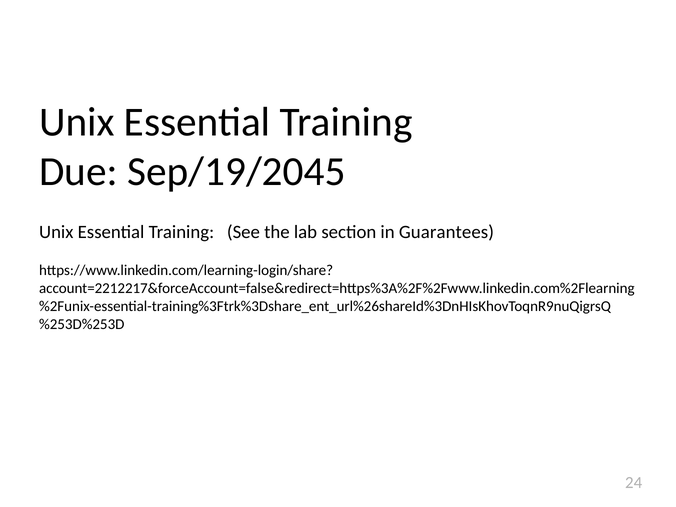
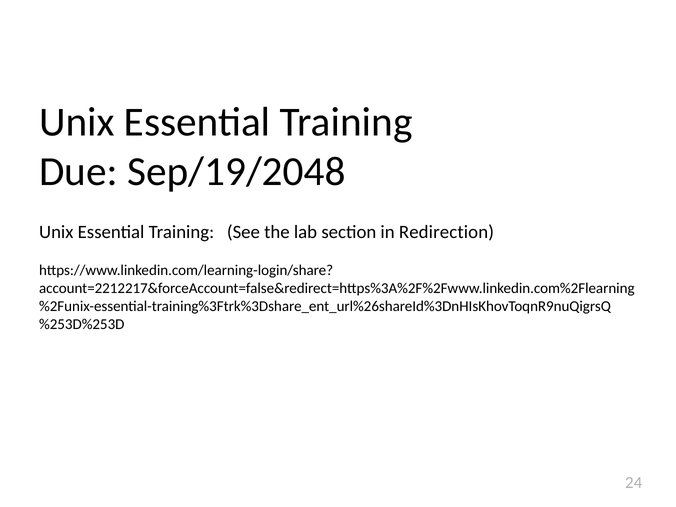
Sep/19/2045: Sep/19/2045 -> Sep/19/2048 (236, 172)
Guarantees: Guarantees -> Redirection (446, 232)
